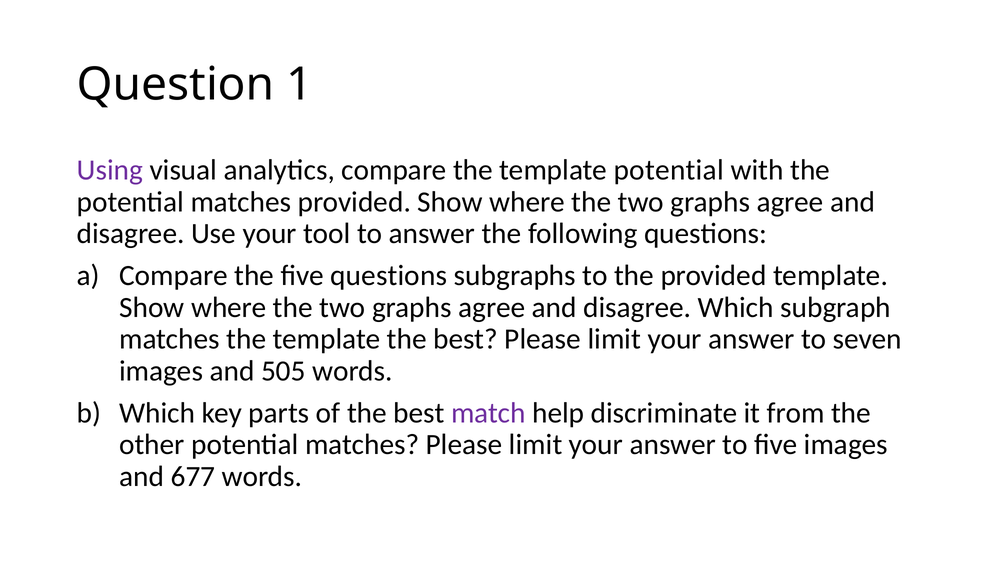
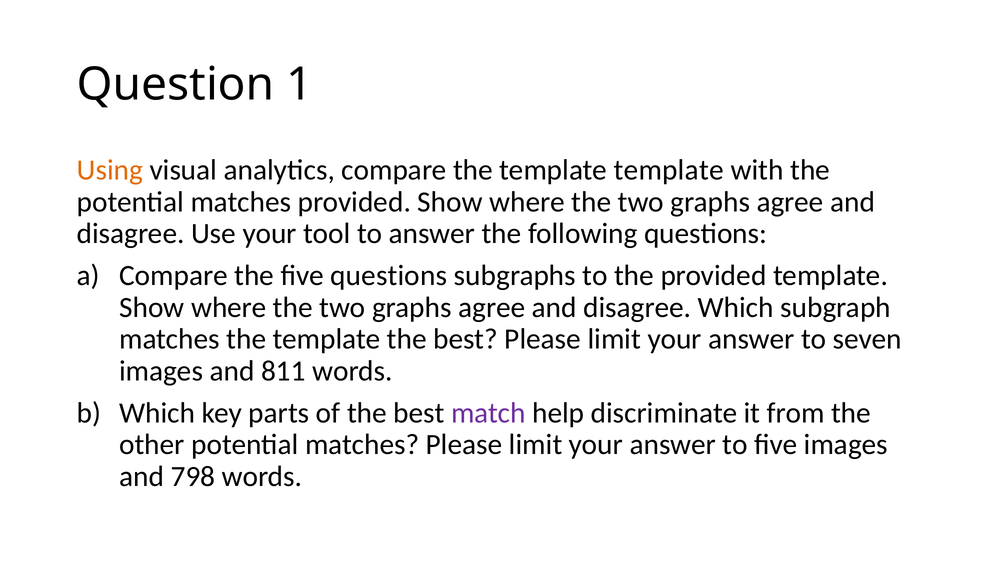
Using colour: purple -> orange (110, 170)
template potential: potential -> template (669, 170)
505: 505 -> 811 (283, 371)
677: 677 -> 798 (193, 477)
